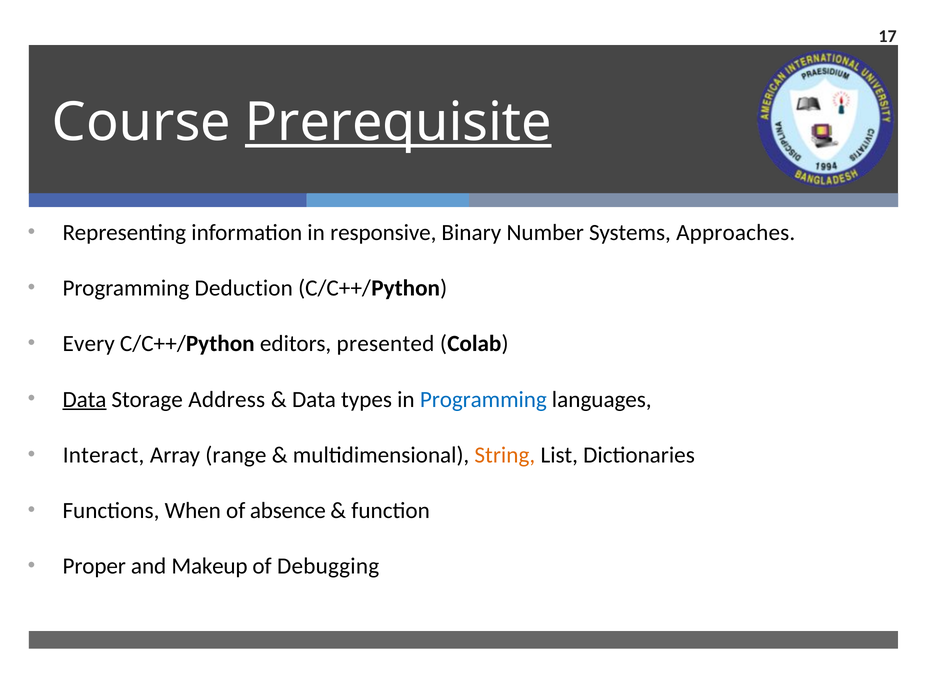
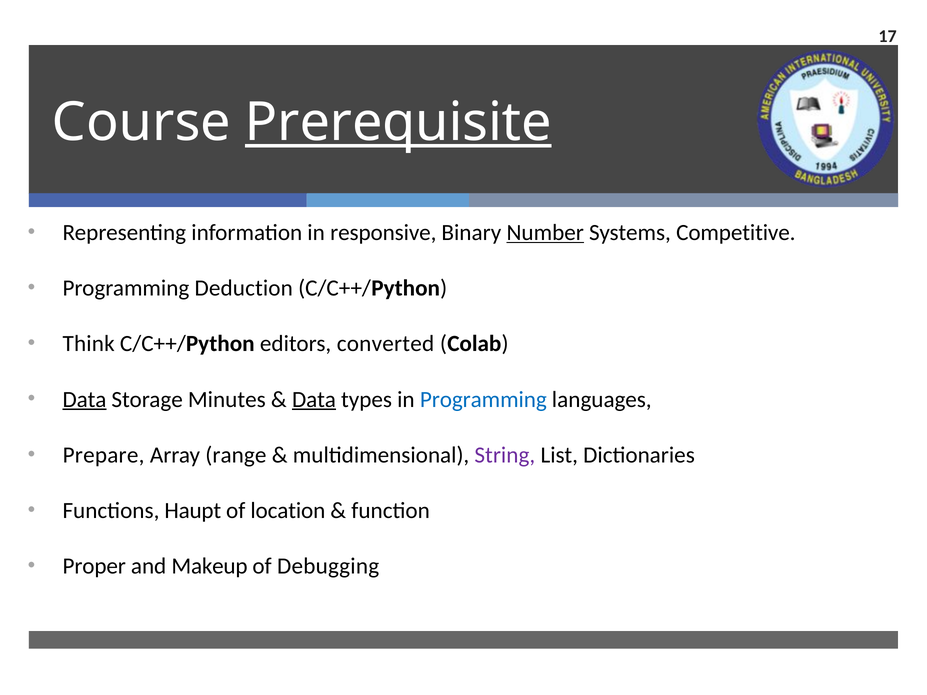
Number underline: none -> present (545, 233)
Approaches: Approaches -> Competitive (736, 233)
Every: Every -> Think (89, 344)
presented: presented -> converted (386, 344)
Address: Address -> Minutes (227, 400)
Data underline: none -> present (314, 400)
Interact: Interact -> Prepare (104, 455)
String colour: orange -> purple (505, 455)
When: When -> Haupt (193, 511)
absence: absence -> location (288, 511)
